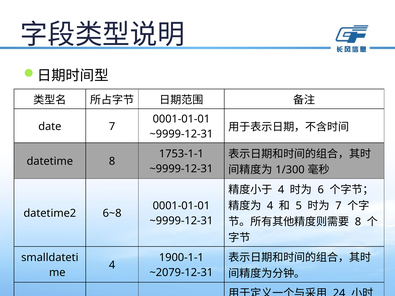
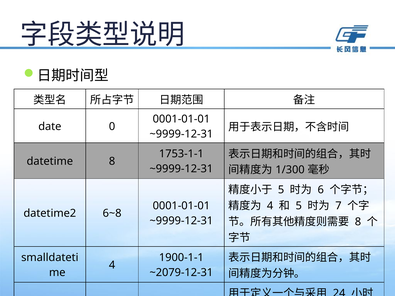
date 7: 7 -> 0 (112, 127)
4: 4 -> 5 (281, 190)
